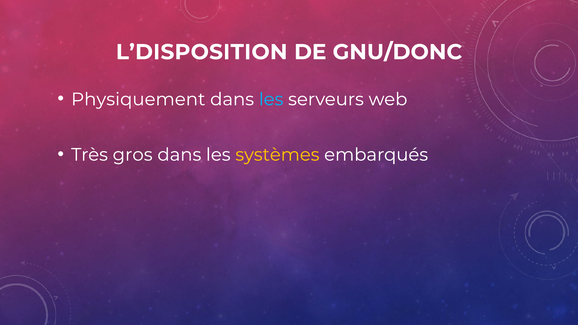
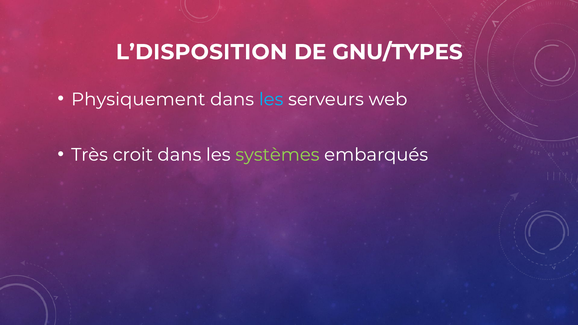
GNU/DONC: GNU/DONC -> GNU/TYPES (398, 52)
gros: gros -> croit (133, 155)
systèmes colour: yellow -> light green (277, 155)
